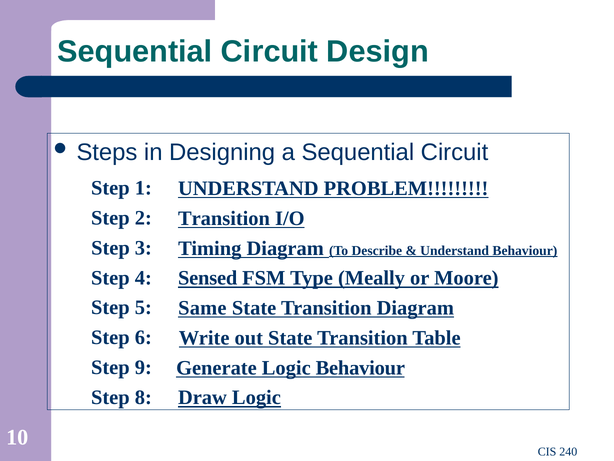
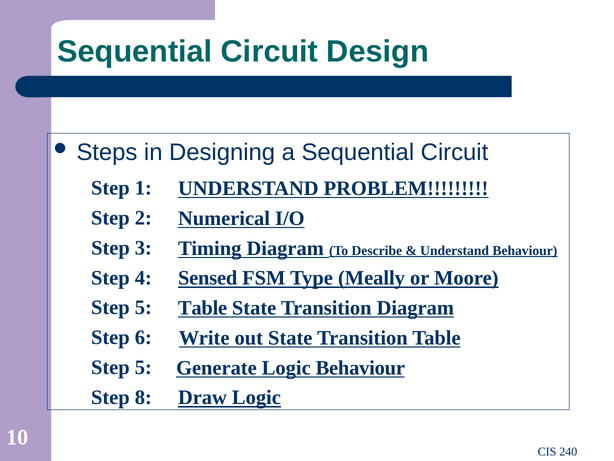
Transition: Transition -> Numerical (224, 218)
Same: Same -> Table (203, 308)
9: 9 -> 5 (143, 367)
